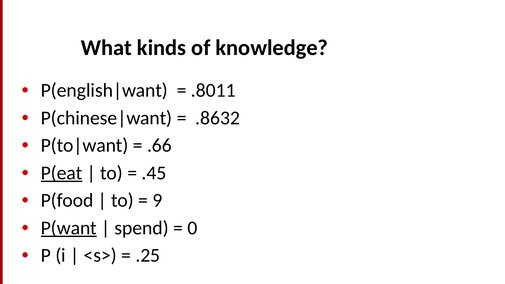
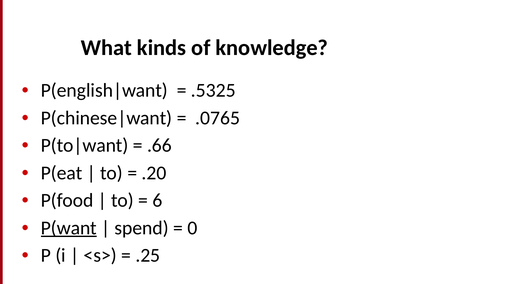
.8011: .8011 -> .5325 (213, 90)
.8632: .8632 -> .0765 (218, 118)
P(eat underline: present -> none (62, 173)
.45: .45 -> .20 (154, 173)
9: 9 -> 6 (157, 200)
